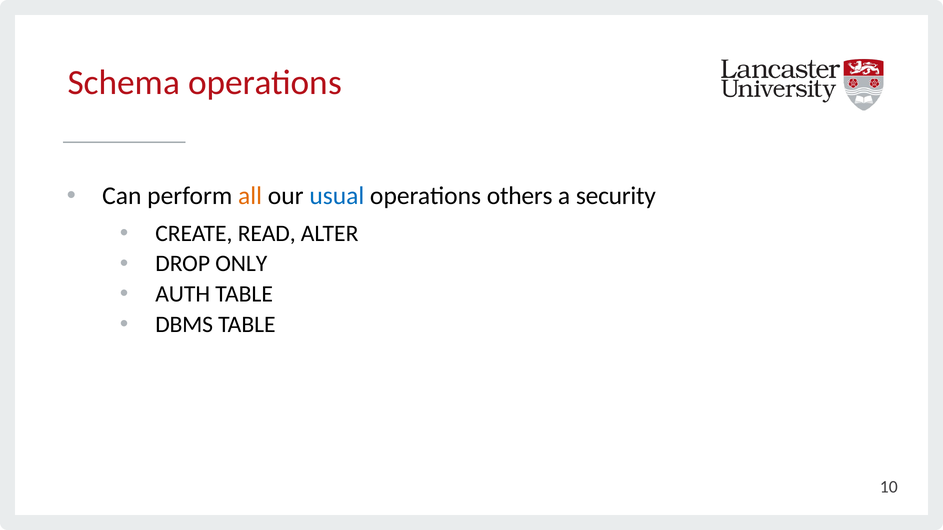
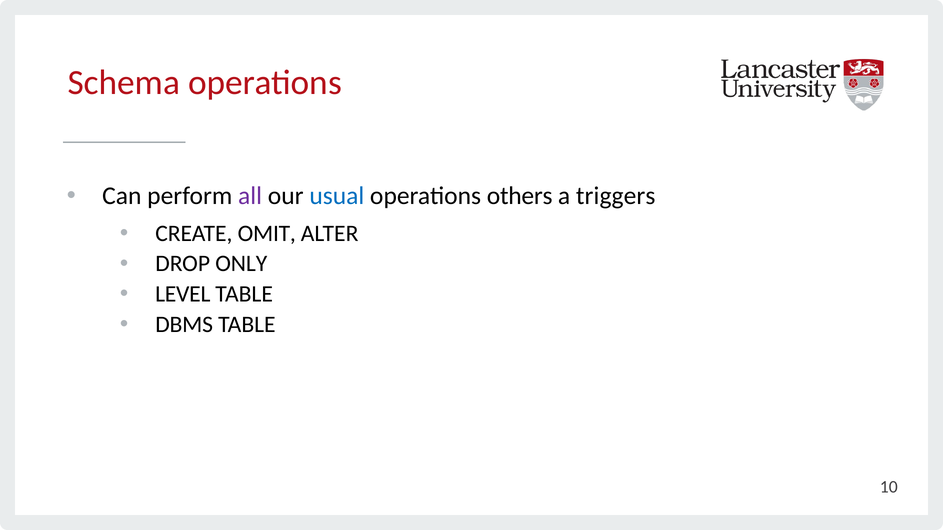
all colour: orange -> purple (250, 196)
security: security -> triggers (616, 196)
READ: READ -> OMIT (267, 234)
AUTH: AUTH -> LEVEL (183, 294)
